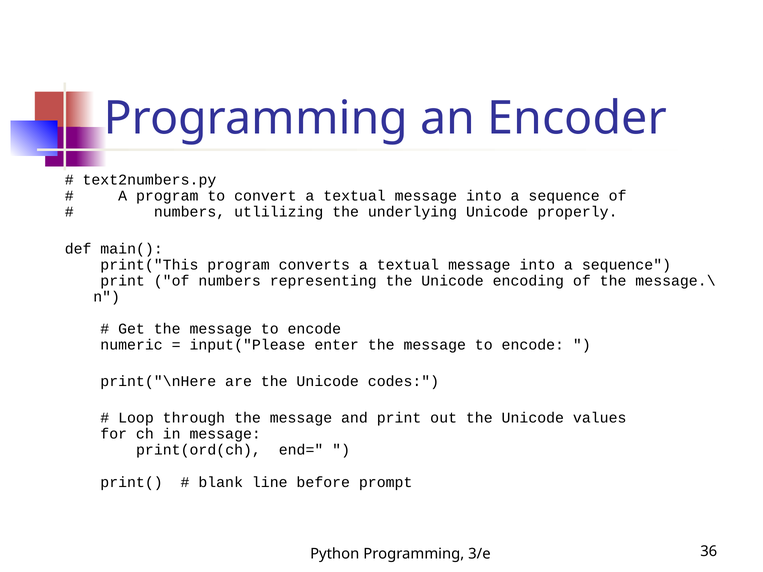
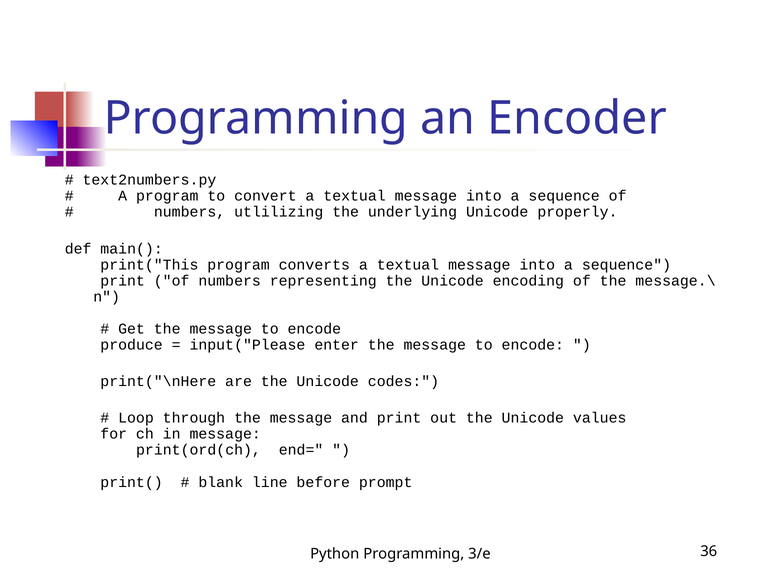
numeric: numeric -> produce (132, 345)
